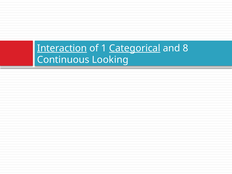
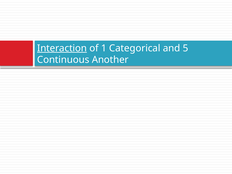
Categorical underline: present -> none (135, 48)
8: 8 -> 5 (185, 48)
Looking: Looking -> Another (110, 60)
